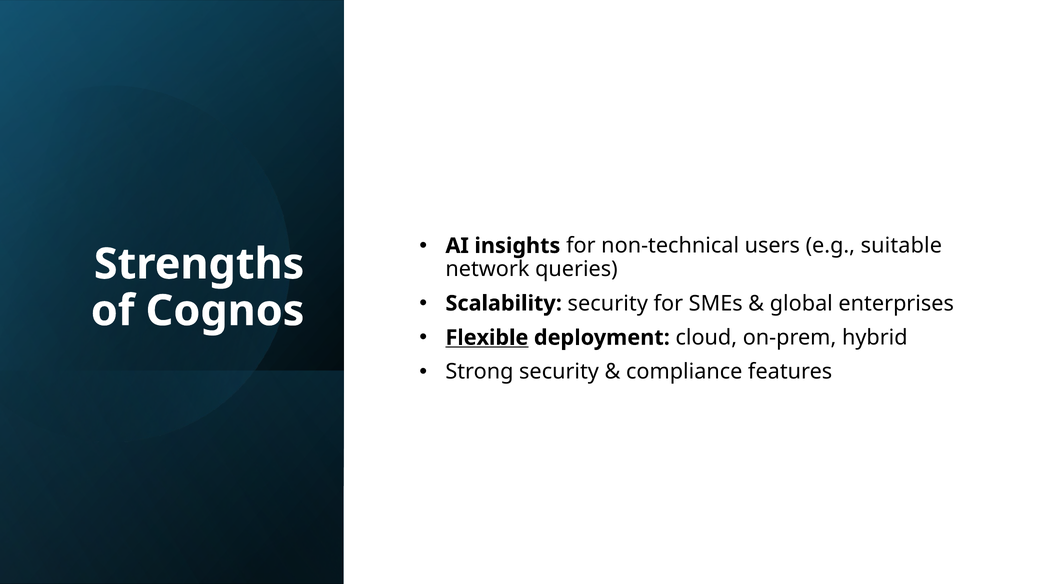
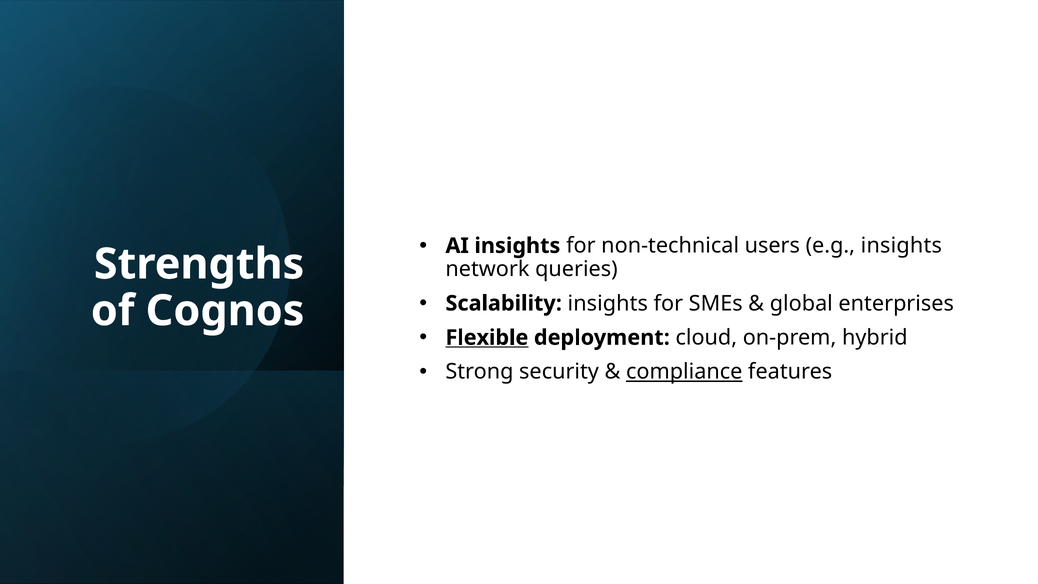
e.g suitable: suitable -> insights (901, 246)
Scalability security: security -> insights (608, 303)
compliance underline: none -> present (684, 372)
